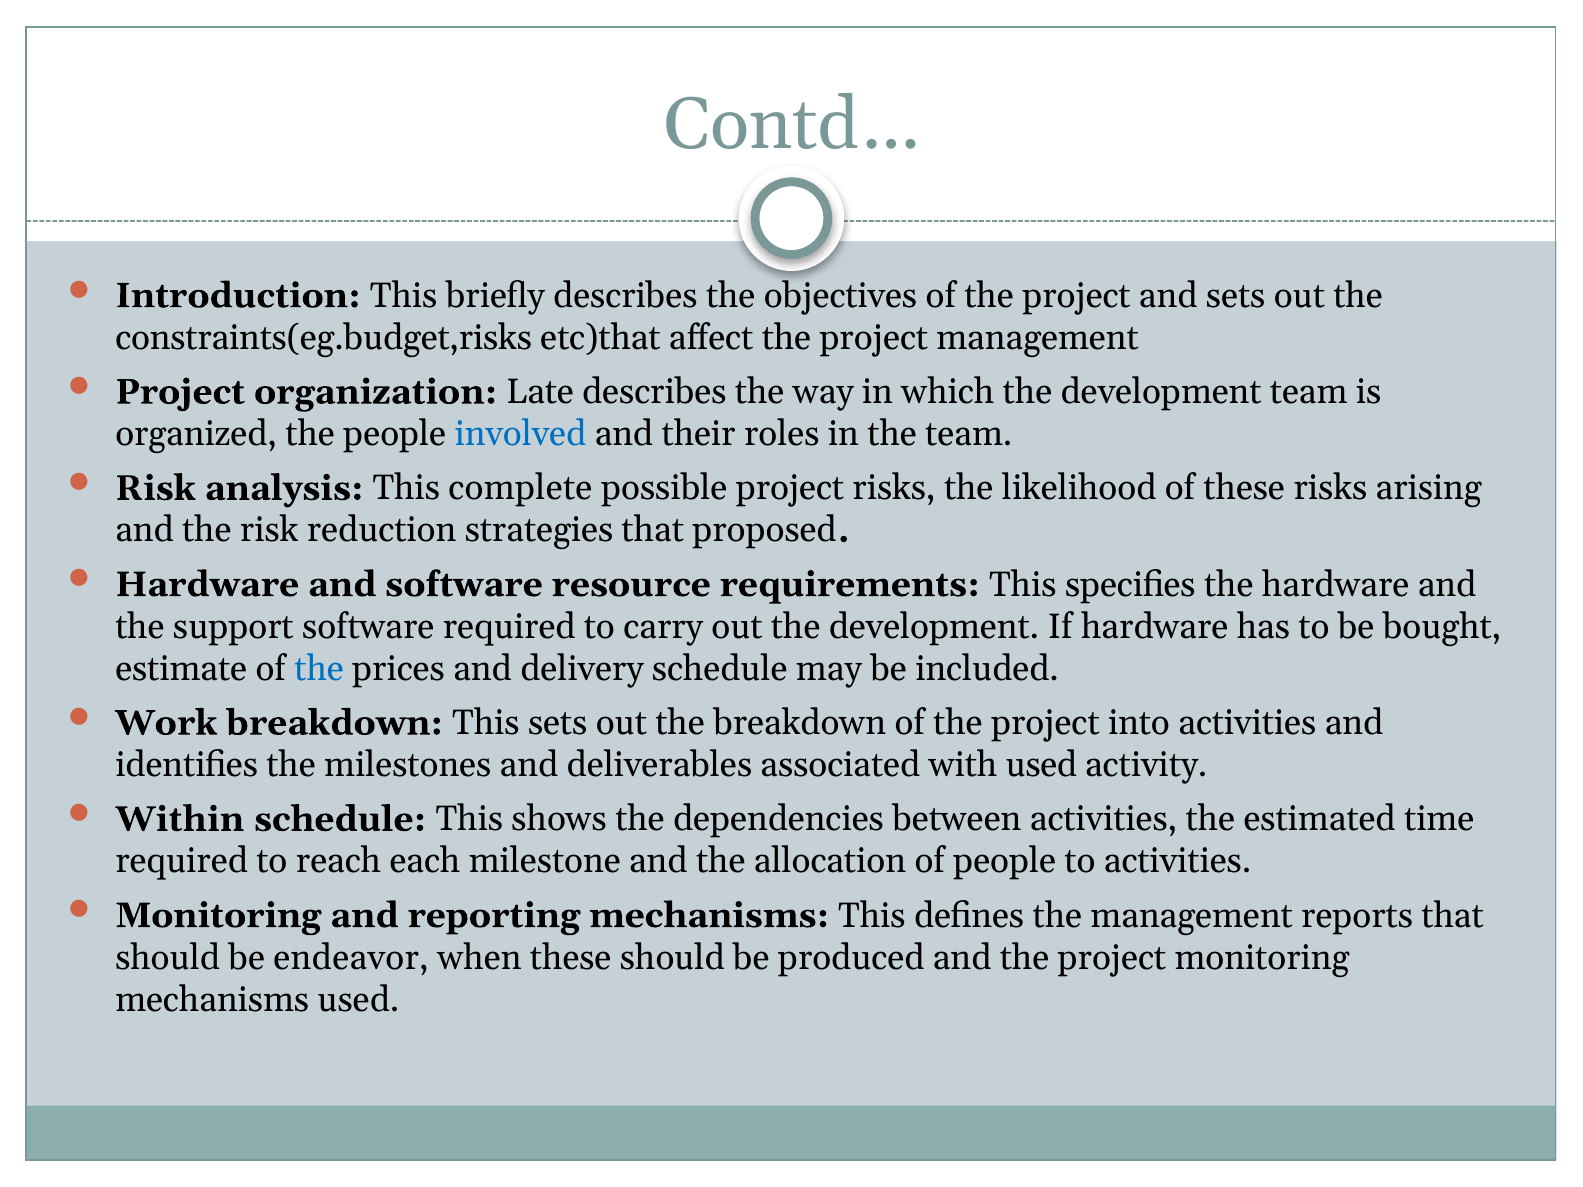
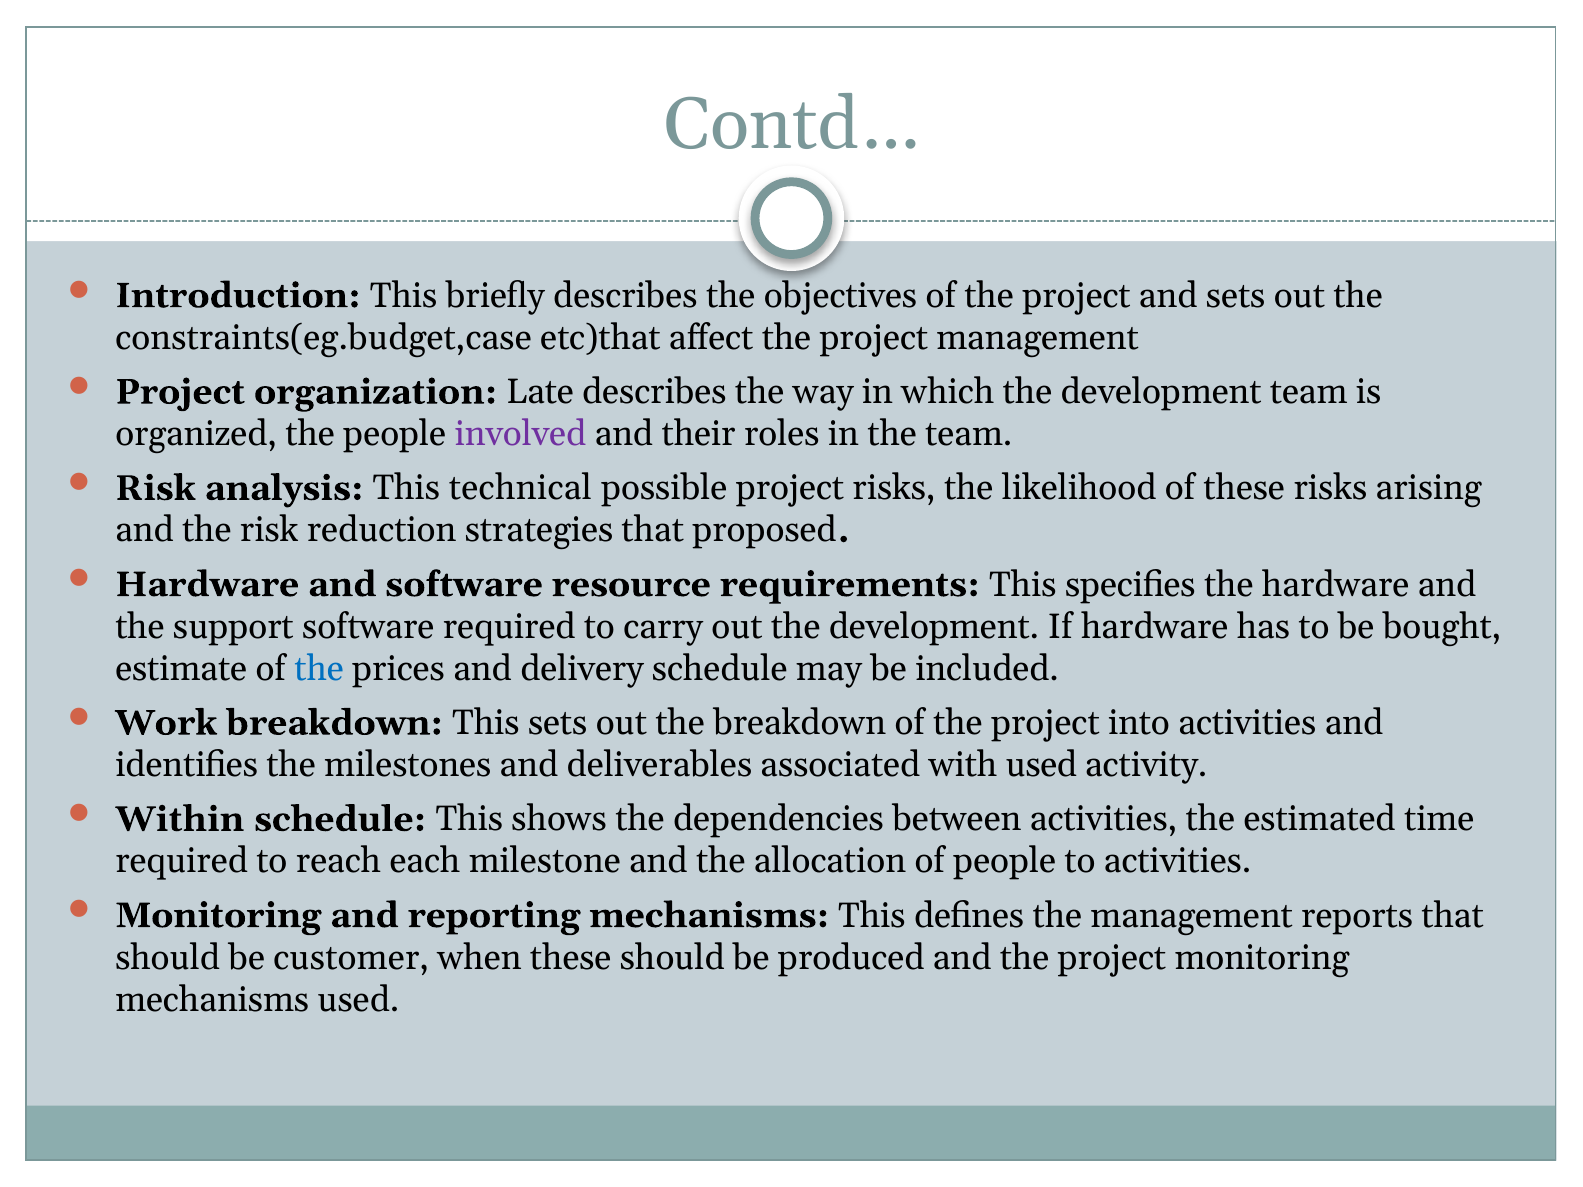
constraints(eg.budget,risks: constraints(eg.budget,risks -> constraints(eg.budget,case (324, 338)
involved colour: blue -> purple (520, 434)
complete: complete -> technical (520, 488)
endeavor: endeavor -> customer (351, 958)
